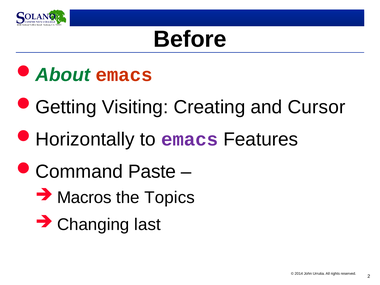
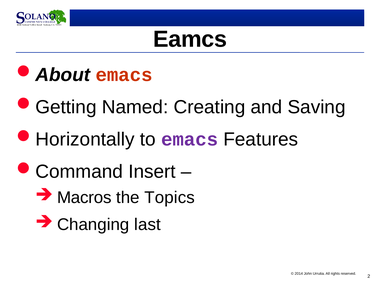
Before: Before -> Eamcs (190, 39)
About colour: green -> black (63, 75)
Visiting: Visiting -> Named (135, 107)
Cursor: Cursor -> Saving (317, 107)
Paste: Paste -> Insert (152, 172)
